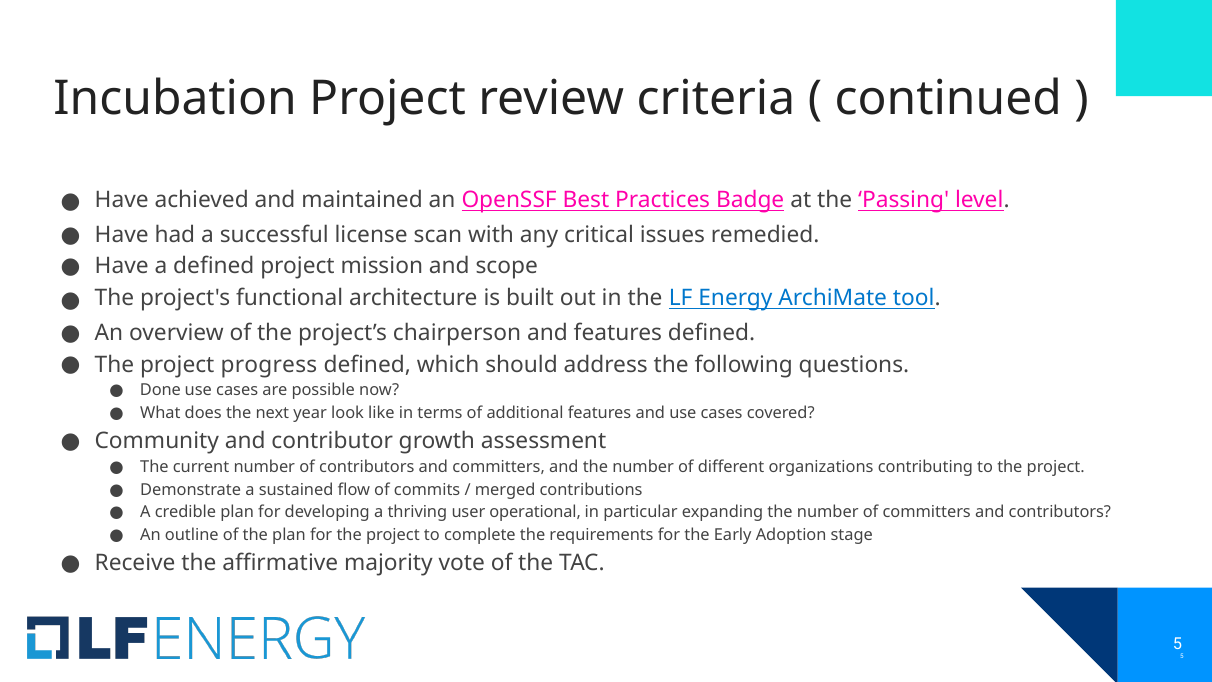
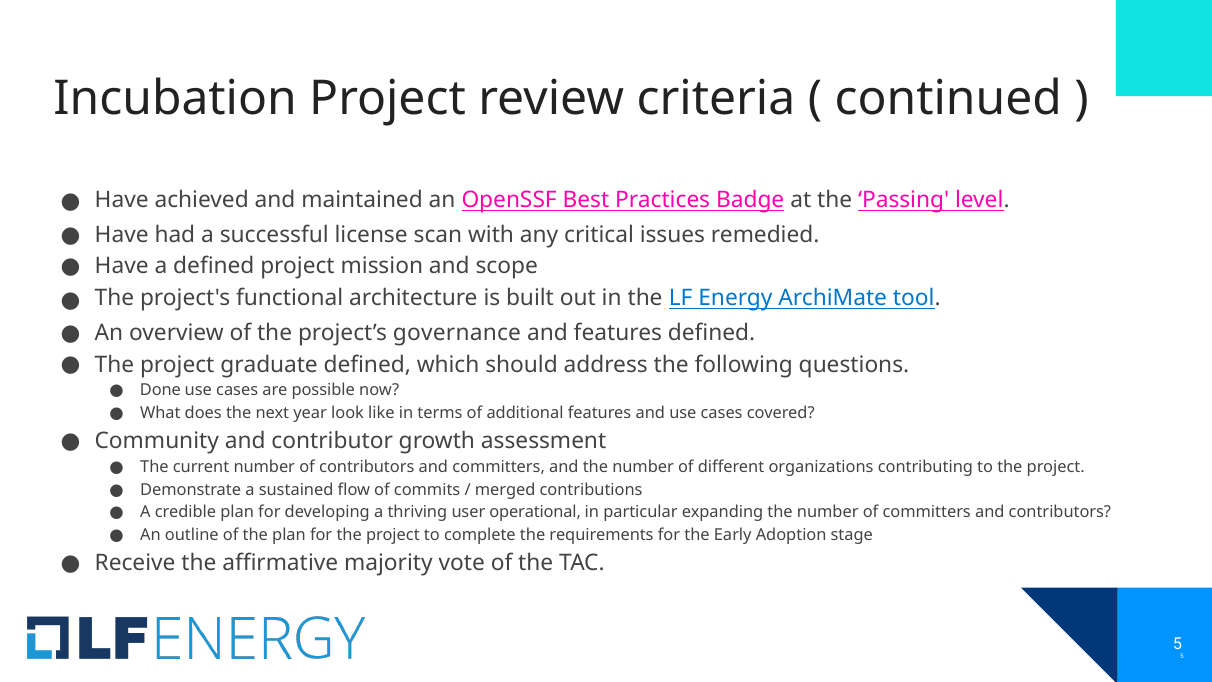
chairperson: chairperson -> governance (457, 333)
progress: progress -> graduate (269, 364)
